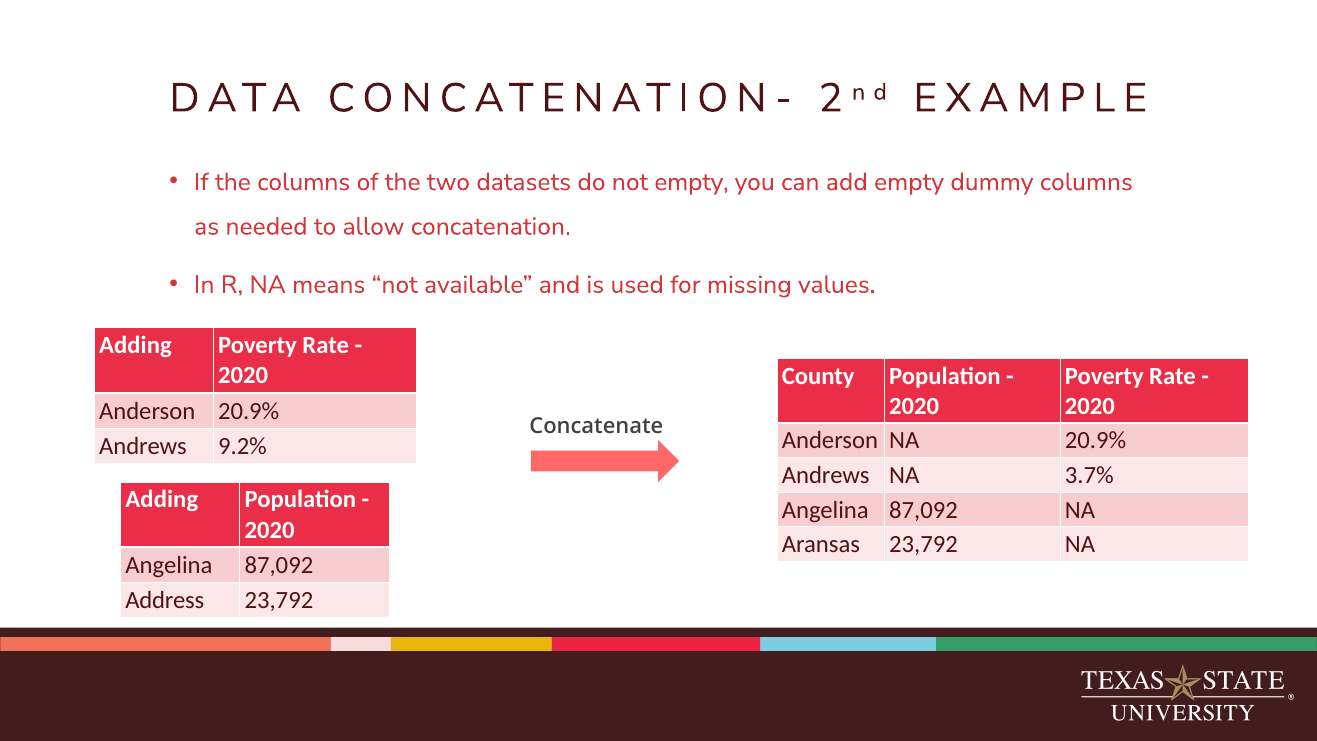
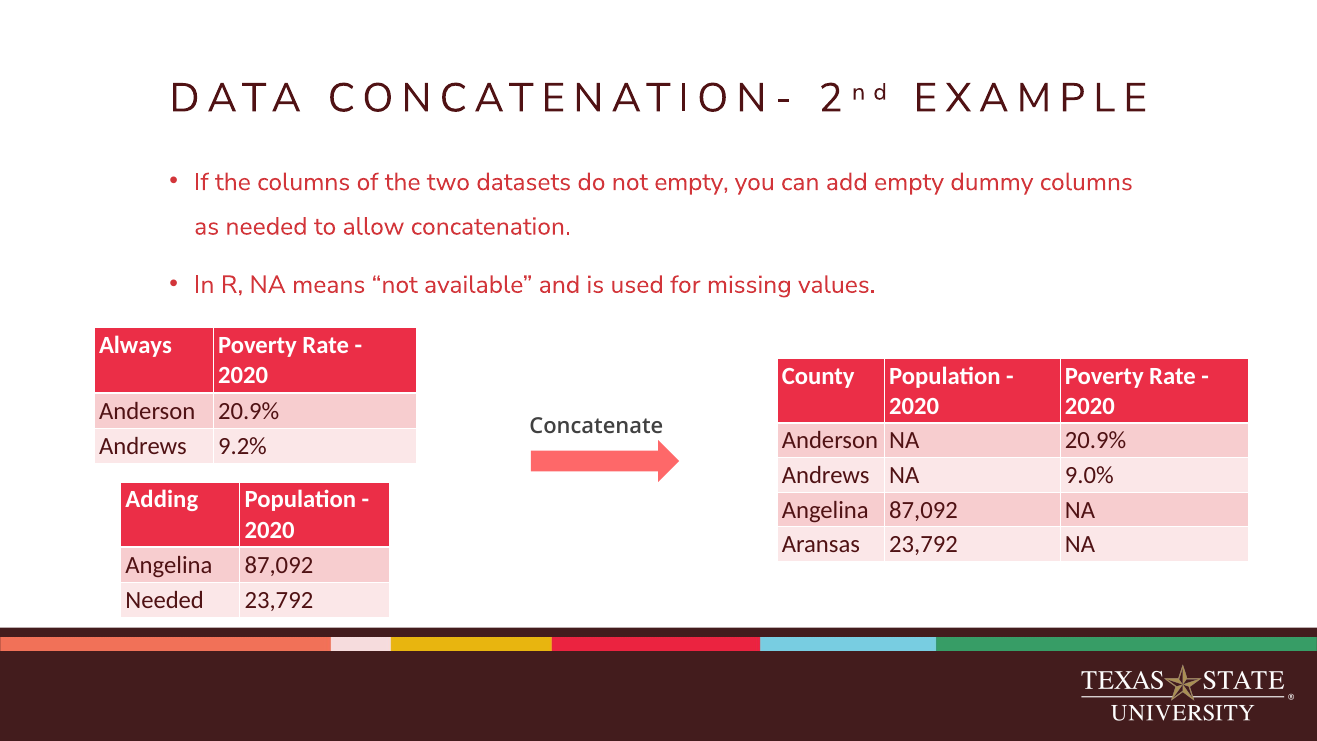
Adding: Adding -> Always (135, 345)
3.7%: 3.7% -> 9.0% (1089, 475)
Address: Address -> Needed (165, 600)
